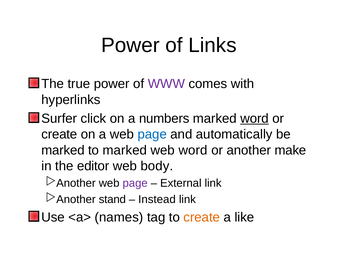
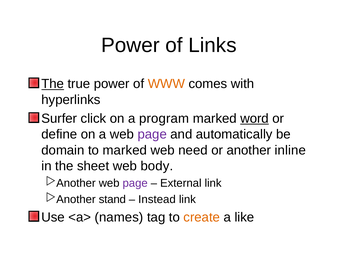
The underline: none -> present (53, 84)
WWW colour: purple -> orange (166, 84)
numbers: numbers -> program (164, 118)
create: create -> define (59, 134)
page colour: blue -> purple (152, 134)
marked: marked -> domain (63, 150)
web word: word -> need (193, 150)
make: make -> inline (290, 150)
editor: editor -> sheet (93, 166)
